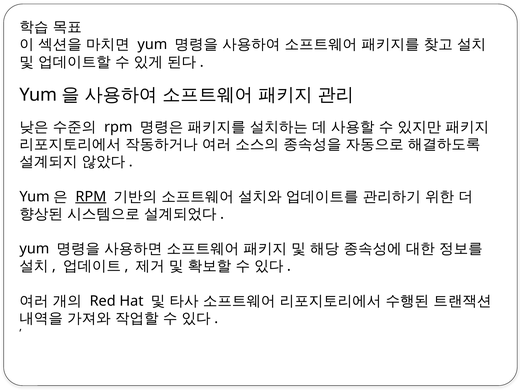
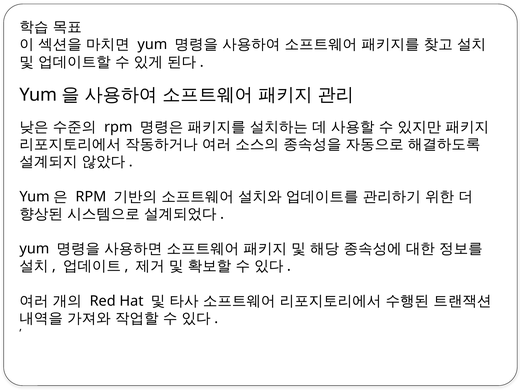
RPM underline: present -> none (91, 196)
